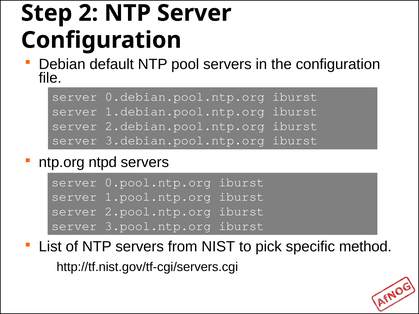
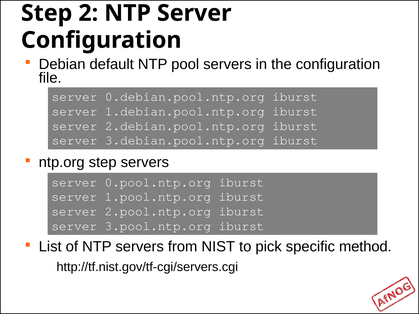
ntp.org ntpd: ntpd -> step (103, 162)
